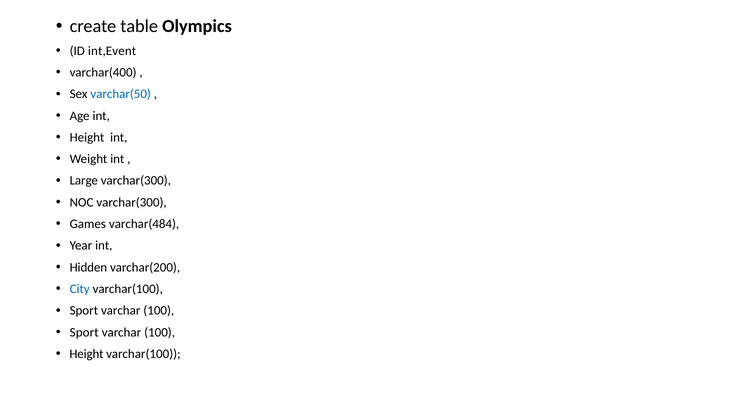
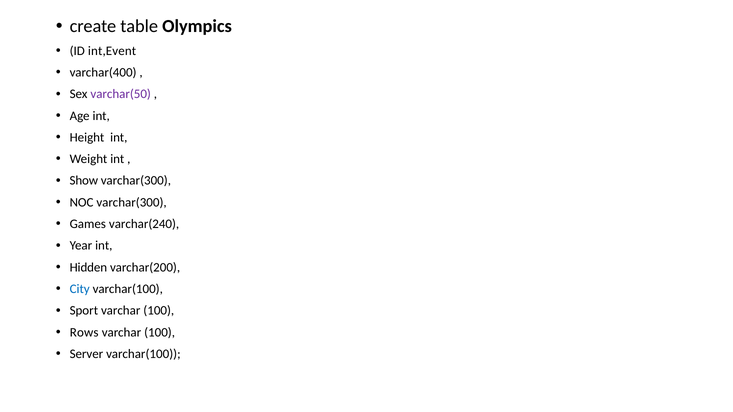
varchar(50 colour: blue -> purple (121, 94)
Large: Large -> Show (84, 181)
varchar(484: varchar(484 -> varchar(240 (144, 224)
Sport: Sport -> Rows (84, 332)
Height: Height -> Server (86, 354)
